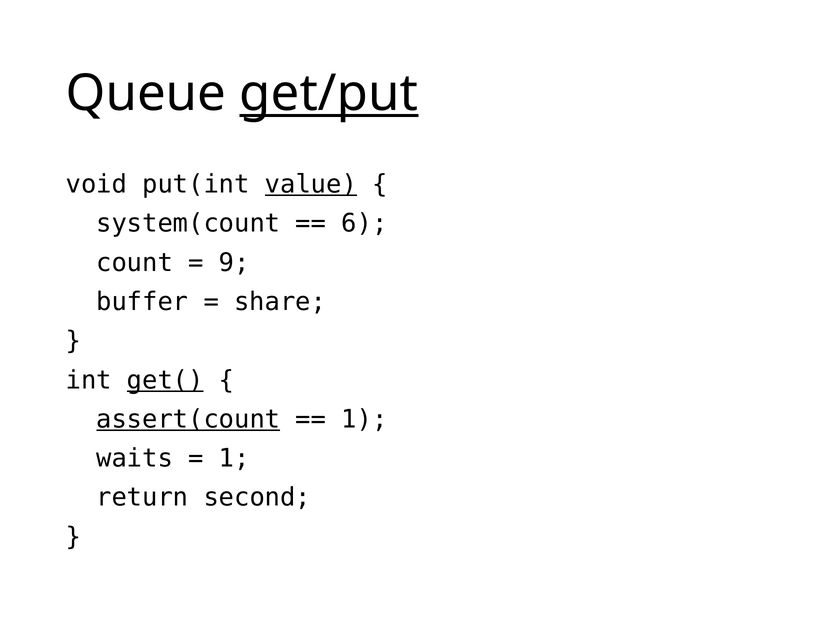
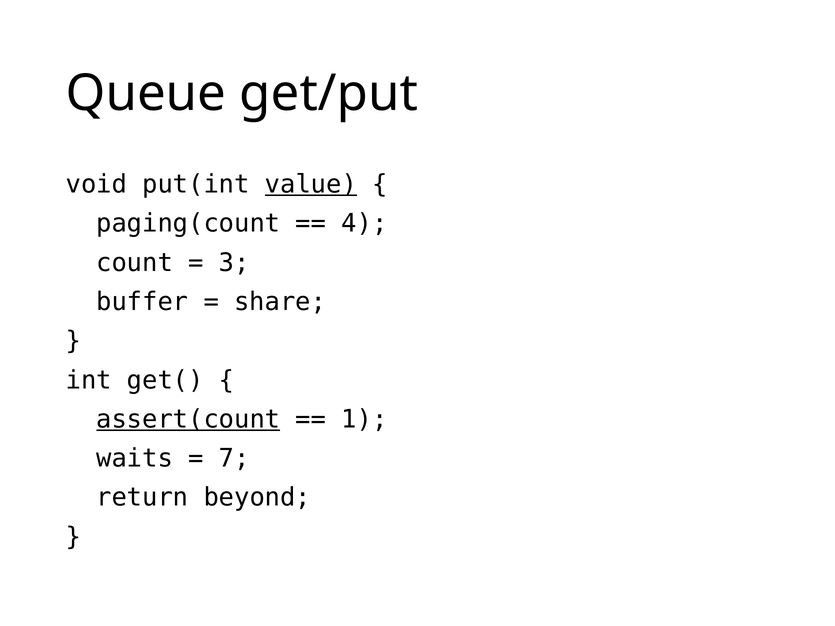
get/put underline: present -> none (329, 94)
system(count: system(count -> paging(count (188, 224)
6: 6 -> 4 (364, 224)
9: 9 -> 3 (234, 263)
get( underline: present -> none (165, 380)
1: 1 -> 7 (234, 459)
second: second -> beyond (257, 498)
